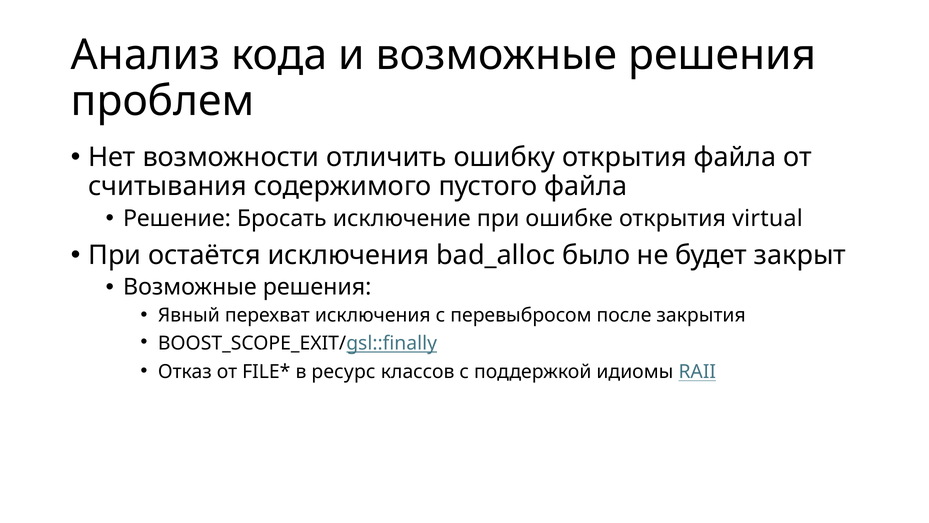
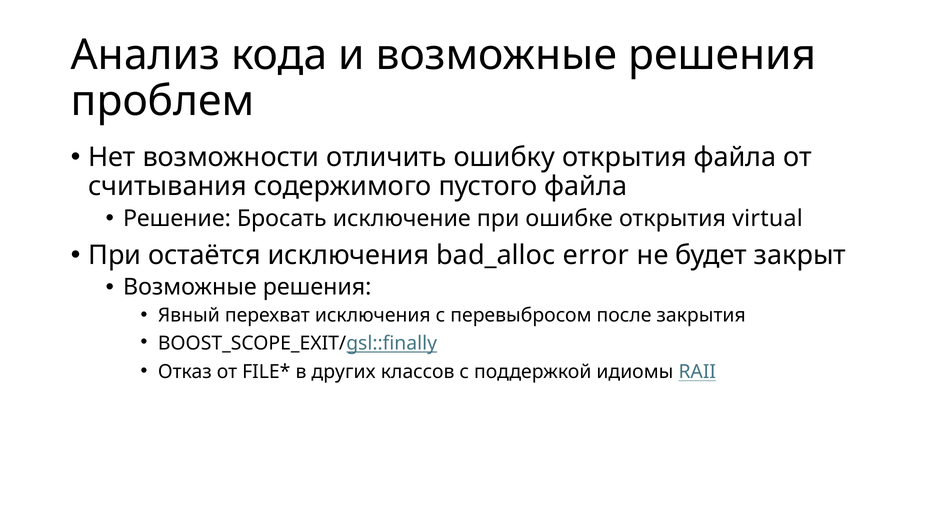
было: было -> error (596, 255)
ресурс: ресурс -> других (344, 372)
